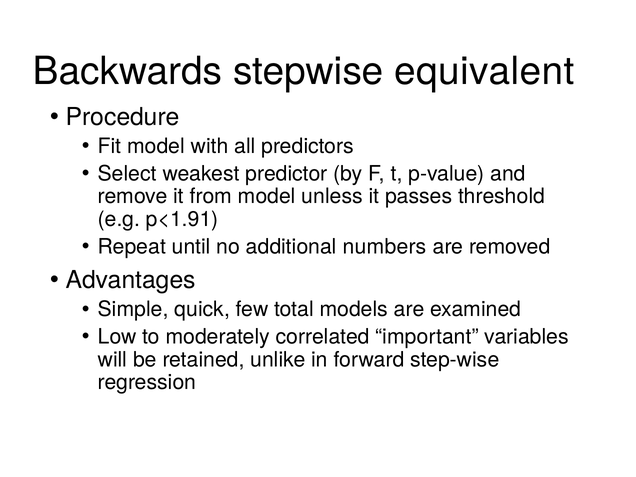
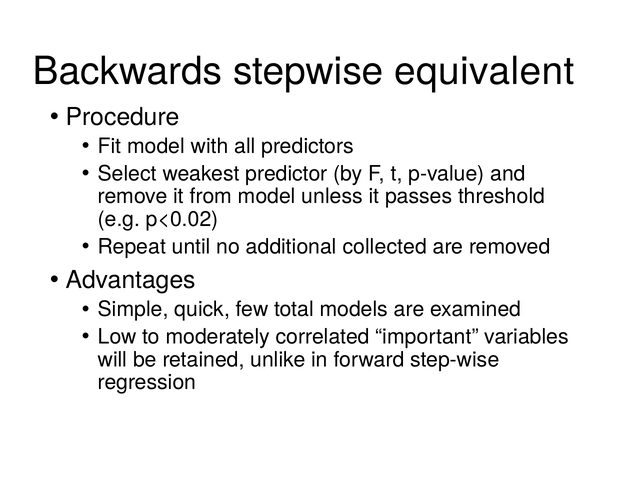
p<1.91: p<1.91 -> p<0.02 (182, 219)
numbers: numbers -> collected (385, 247)
